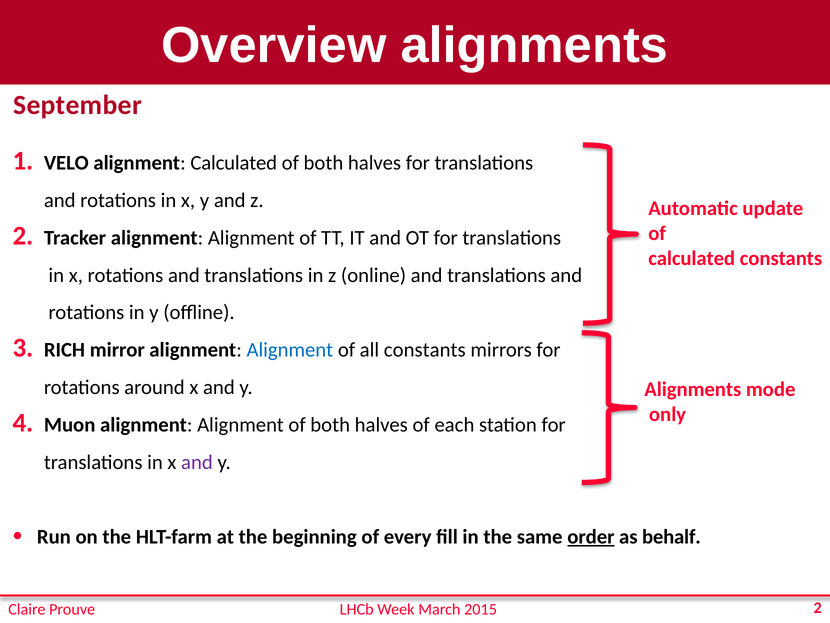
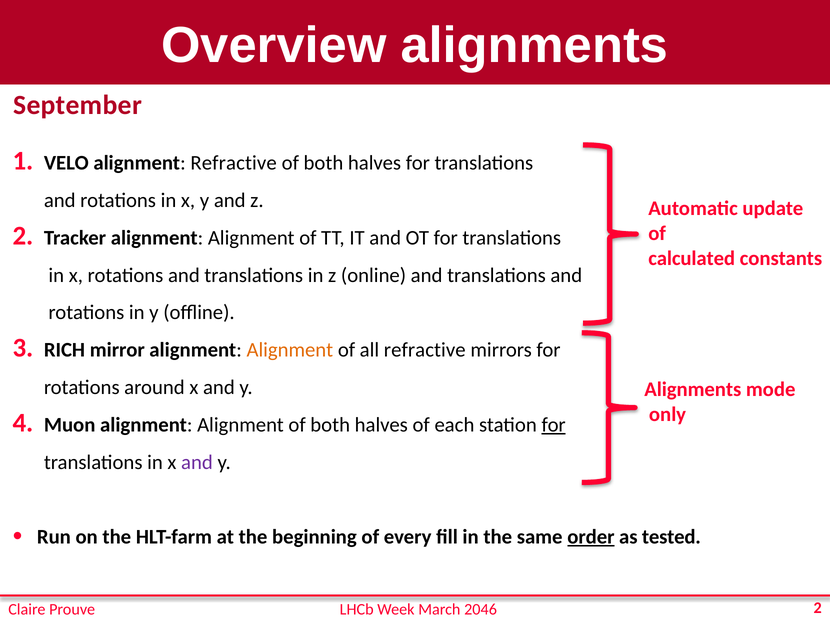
alignment Calculated: Calculated -> Refractive (234, 163)
Alignment colour: blue -> orange (290, 350)
all constants: constants -> refractive (425, 350)
for underline: none -> present (554, 424)
behalf: behalf -> tested (671, 536)
2015: 2015 -> 2046 (481, 609)
